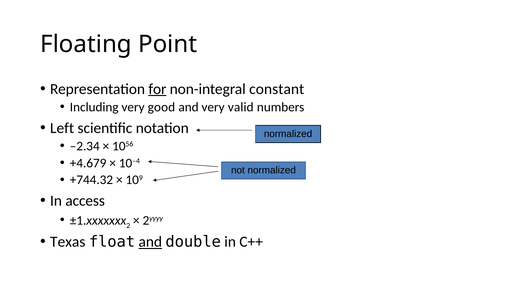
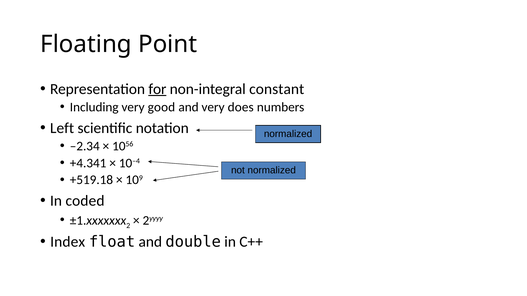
valid: valid -> does (241, 107)
+4.679: +4.679 -> +4.341 (88, 163)
+744.32: +744.32 -> +519.18 (91, 180)
access: access -> coded (85, 201)
Texas: Texas -> Index (68, 242)
and underline: present -> none (150, 242)
